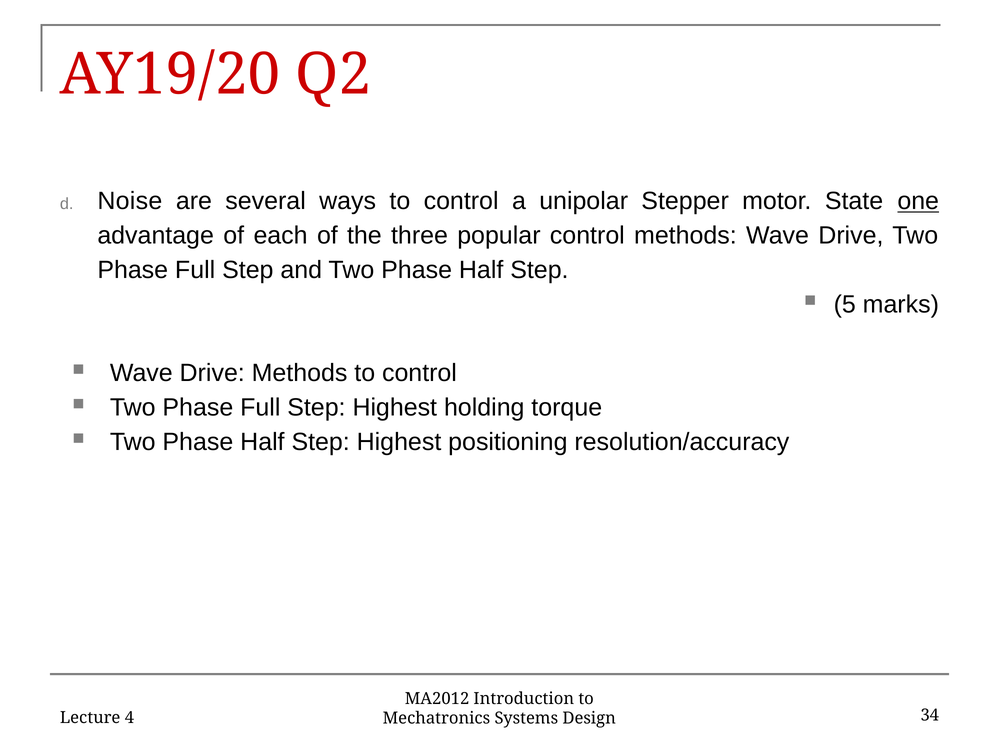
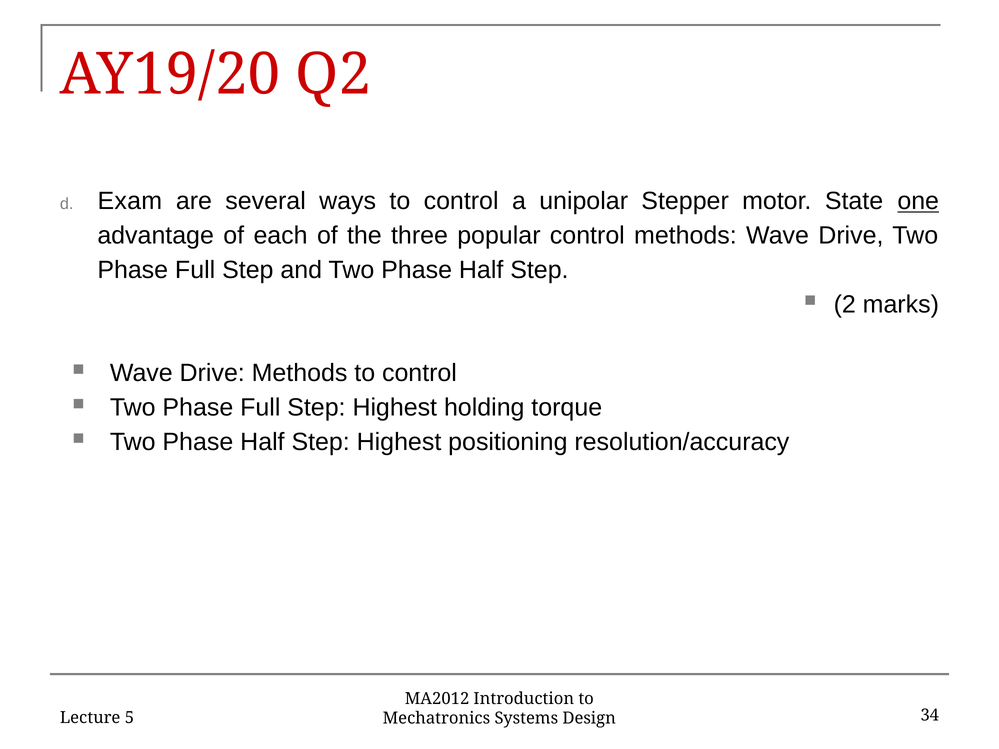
Noise: Noise -> Exam (130, 201)
5: 5 -> 2 (845, 304)
4: 4 -> 5 (129, 718)
